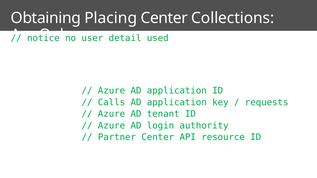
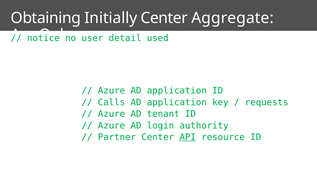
Placing: Placing -> Initially (111, 18)
Collections: Collections -> Aggregate (233, 18)
API underline: none -> present (188, 137)
